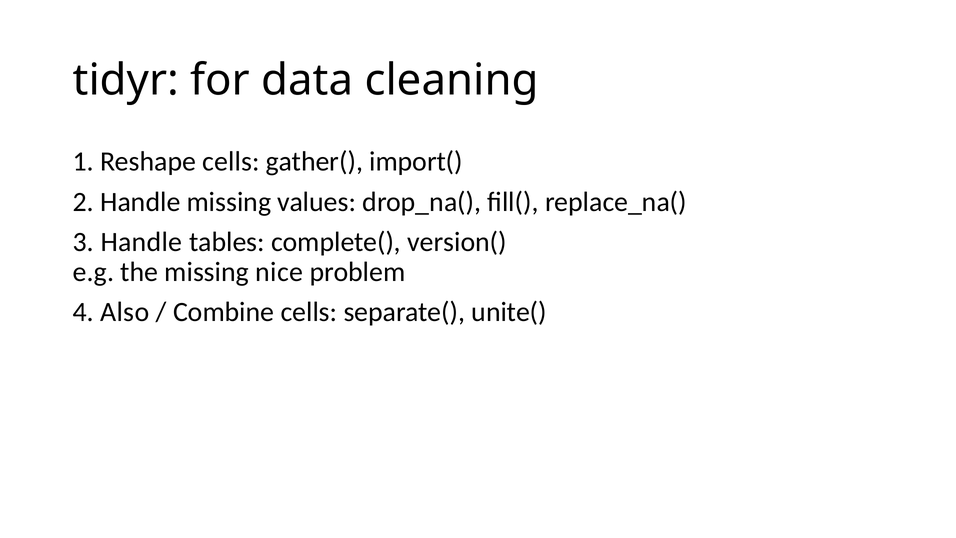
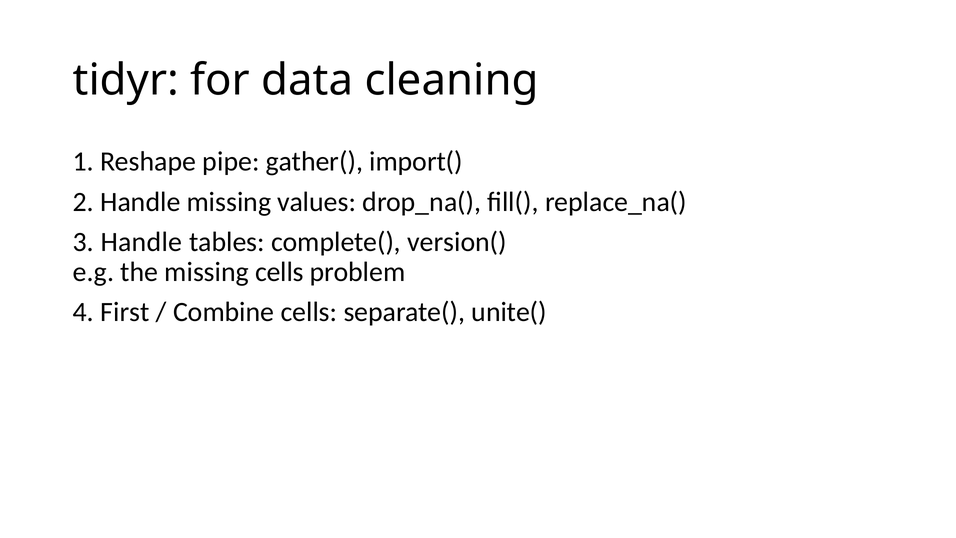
Reshape cells: cells -> pipe (231, 162)
missing nice: nice -> cells (279, 272)
Also: Also -> First (125, 312)
